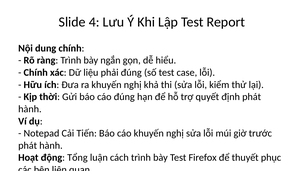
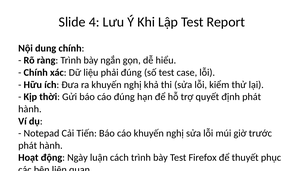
Tổng: Tổng -> Ngày (77, 158)
